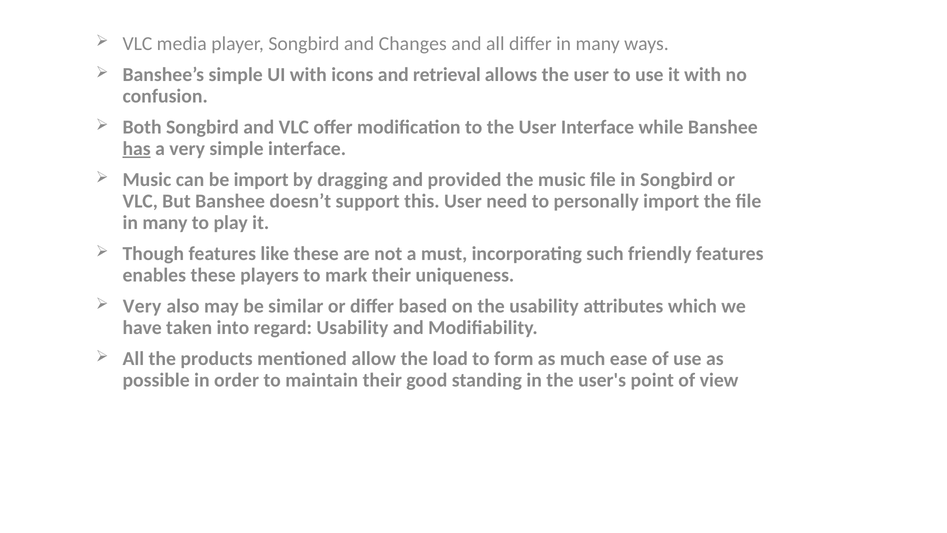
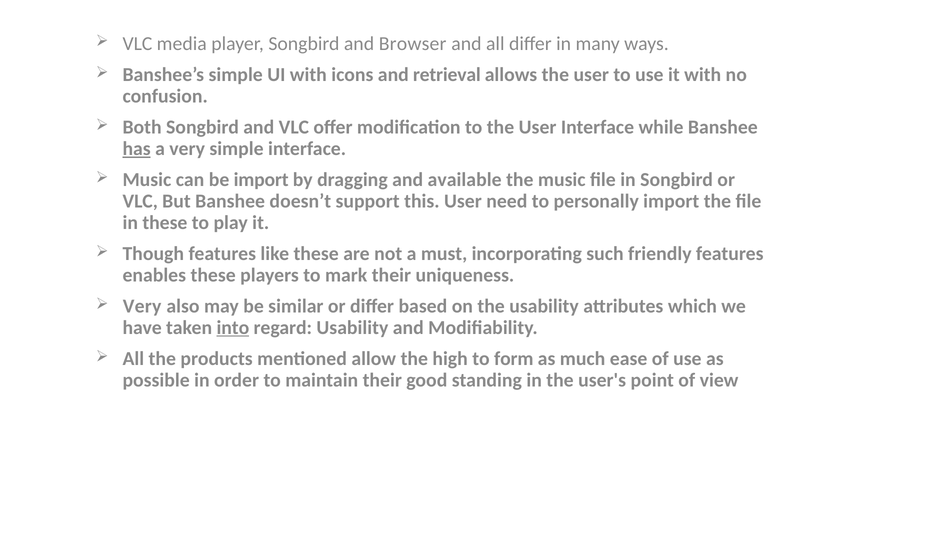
Changes: Changes -> Browser (413, 44)
provided: provided -> available (465, 180)
many: many -> these (165, 222)
into underline: none -> present (233, 327)
load: load -> high (450, 359)
